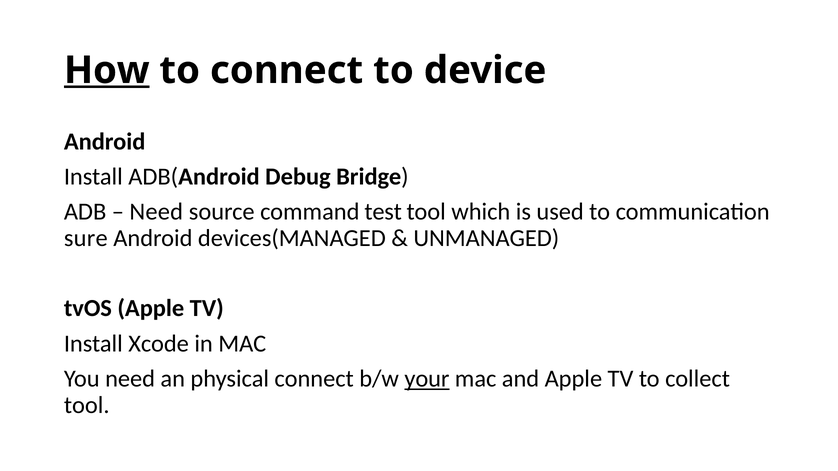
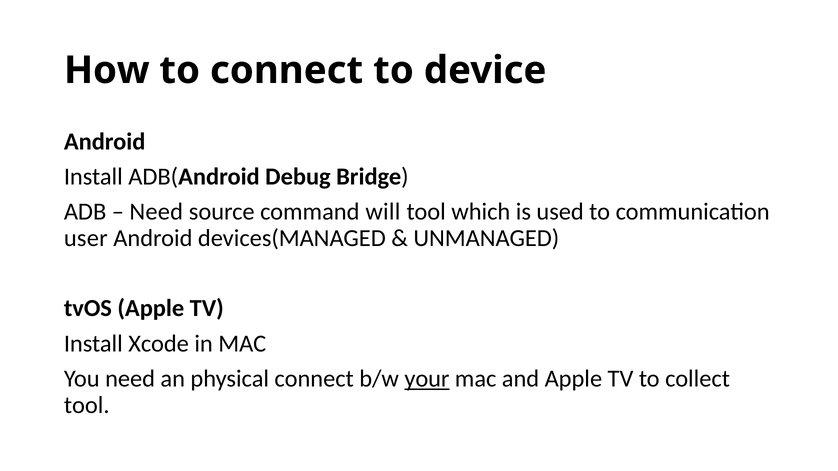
How underline: present -> none (107, 70)
test: test -> will (383, 212)
sure: sure -> user (86, 238)
